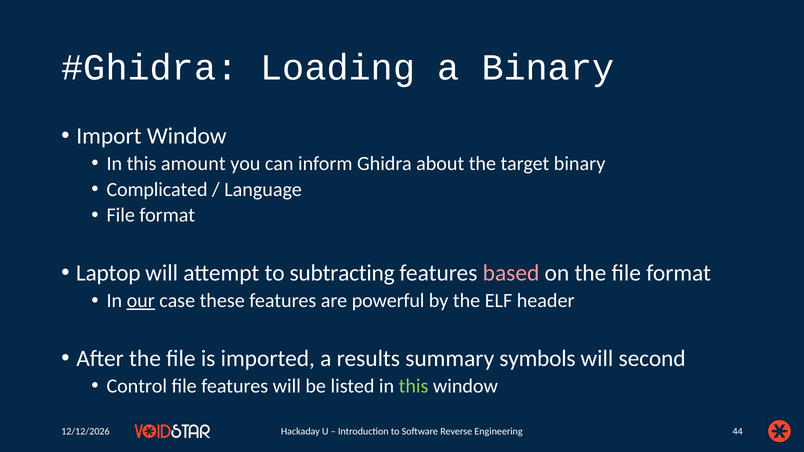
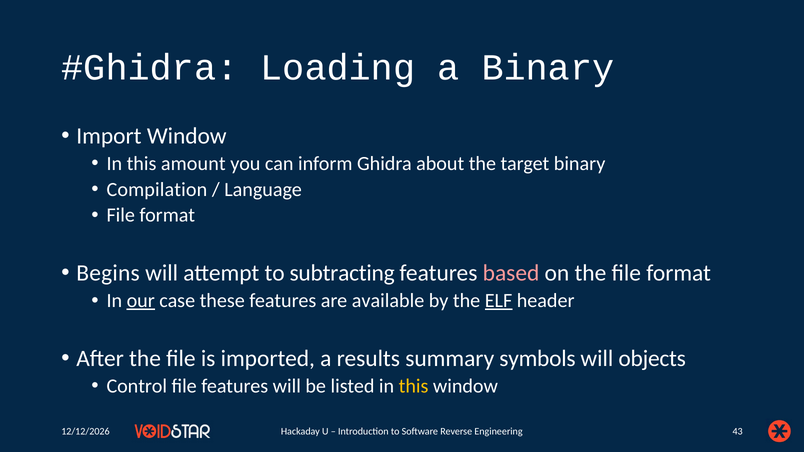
Complicated: Complicated -> Compilation (157, 190)
Laptop: Laptop -> Begins (108, 273)
powerful: powerful -> available (388, 301)
ELF underline: none -> present (499, 301)
second: second -> objects (652, 359)
this colour: light green -> yellow (414, 386)
44: 44 -> 43 (738, 432)
